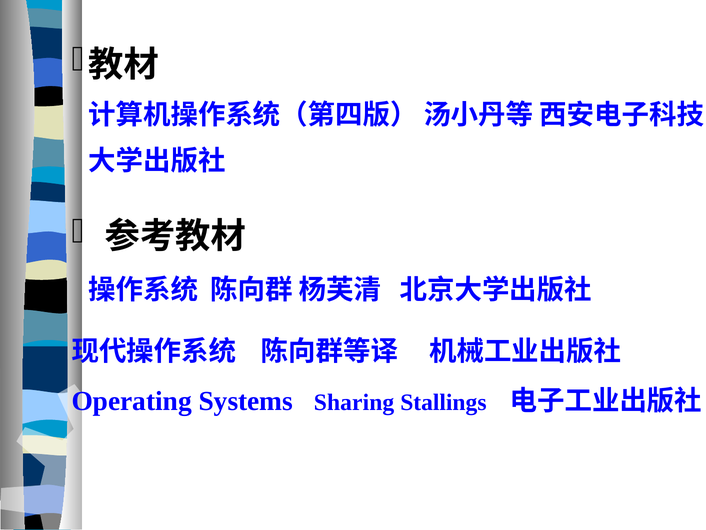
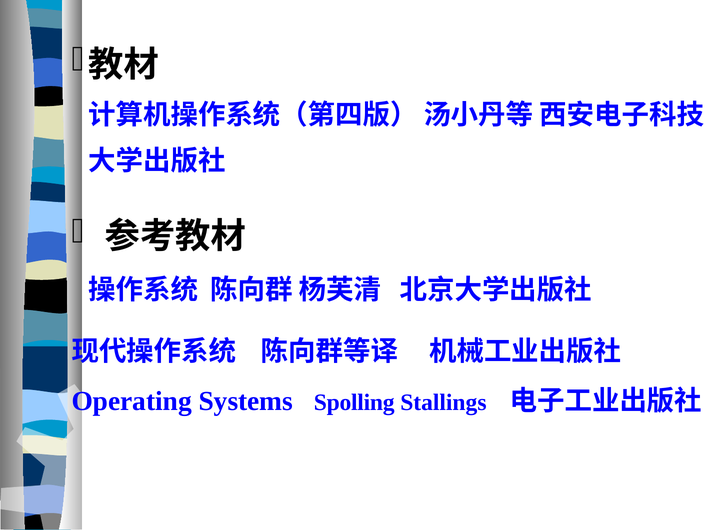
Sharing: Sharing -> Spolling (354, 402)
